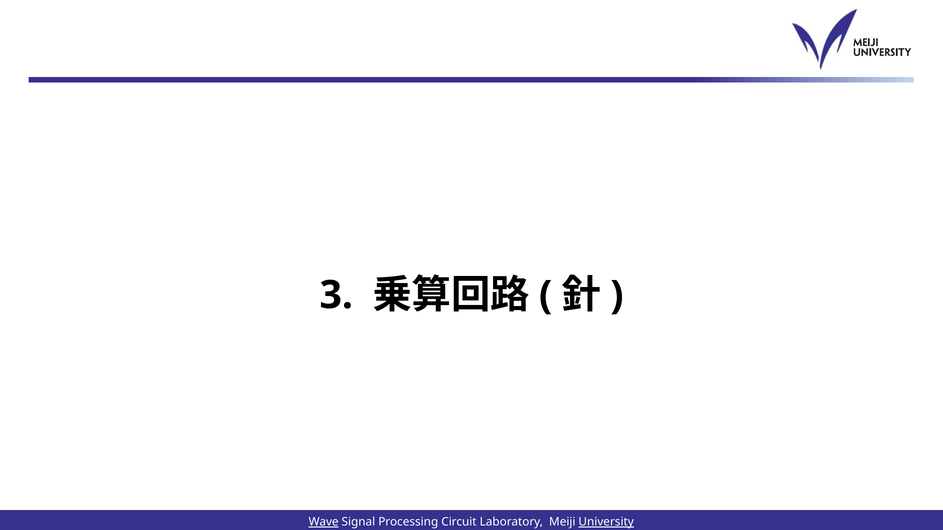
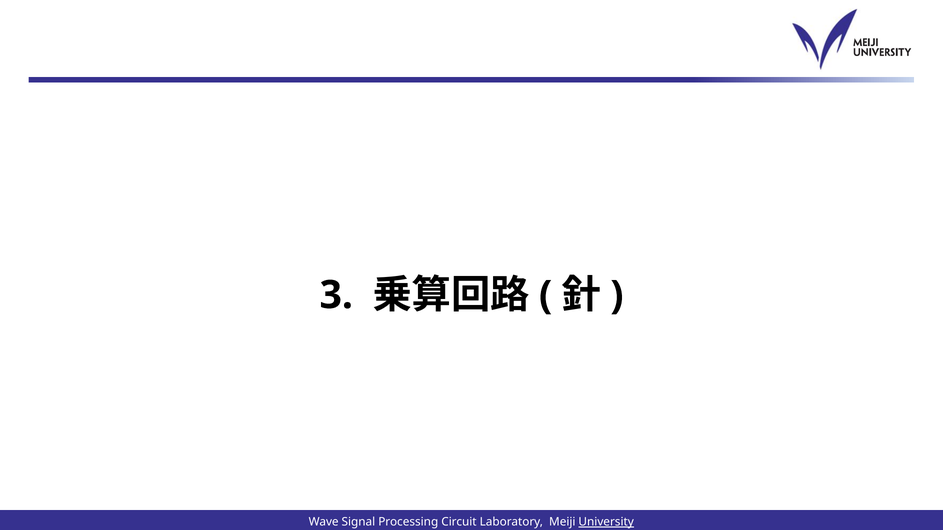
Wave underline: present -> none (324, 522)
